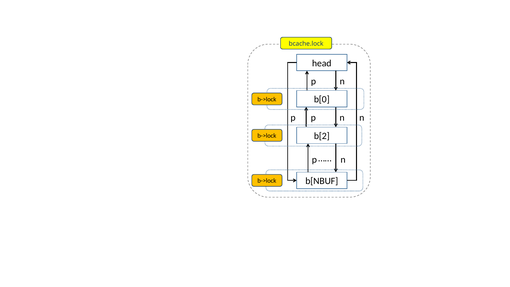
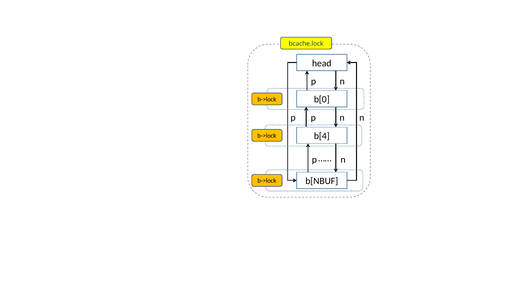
b[2: b[2 -> b[4 (322, 136)
